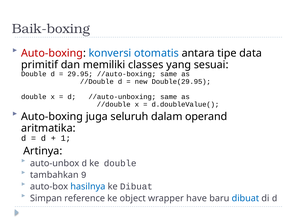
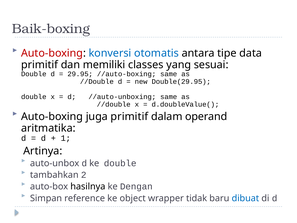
juga seluruh: seluruh -> primitif (129, 116)
9: 9 -> 2 (84, 175)
hasilnya colour: blue -> black (88, 186)
ke Dibuat: Dibuat -> Dengan (136, 186)
have: have -> tidak (197, 198)
